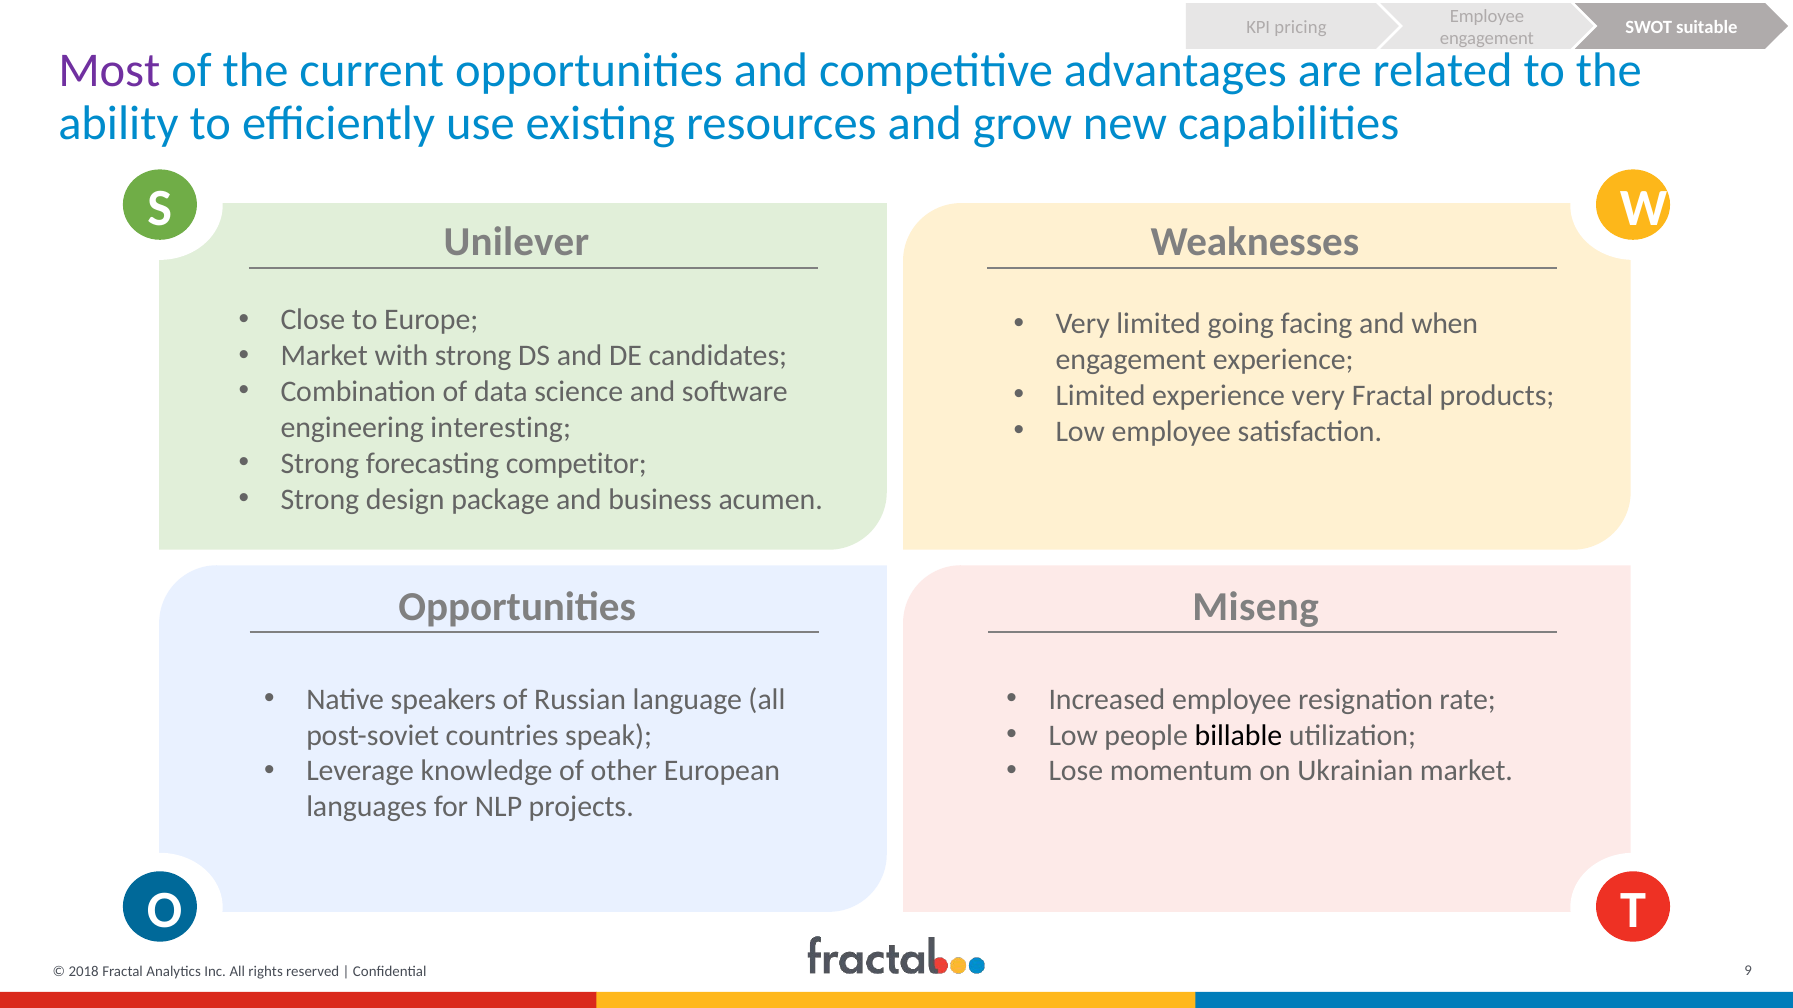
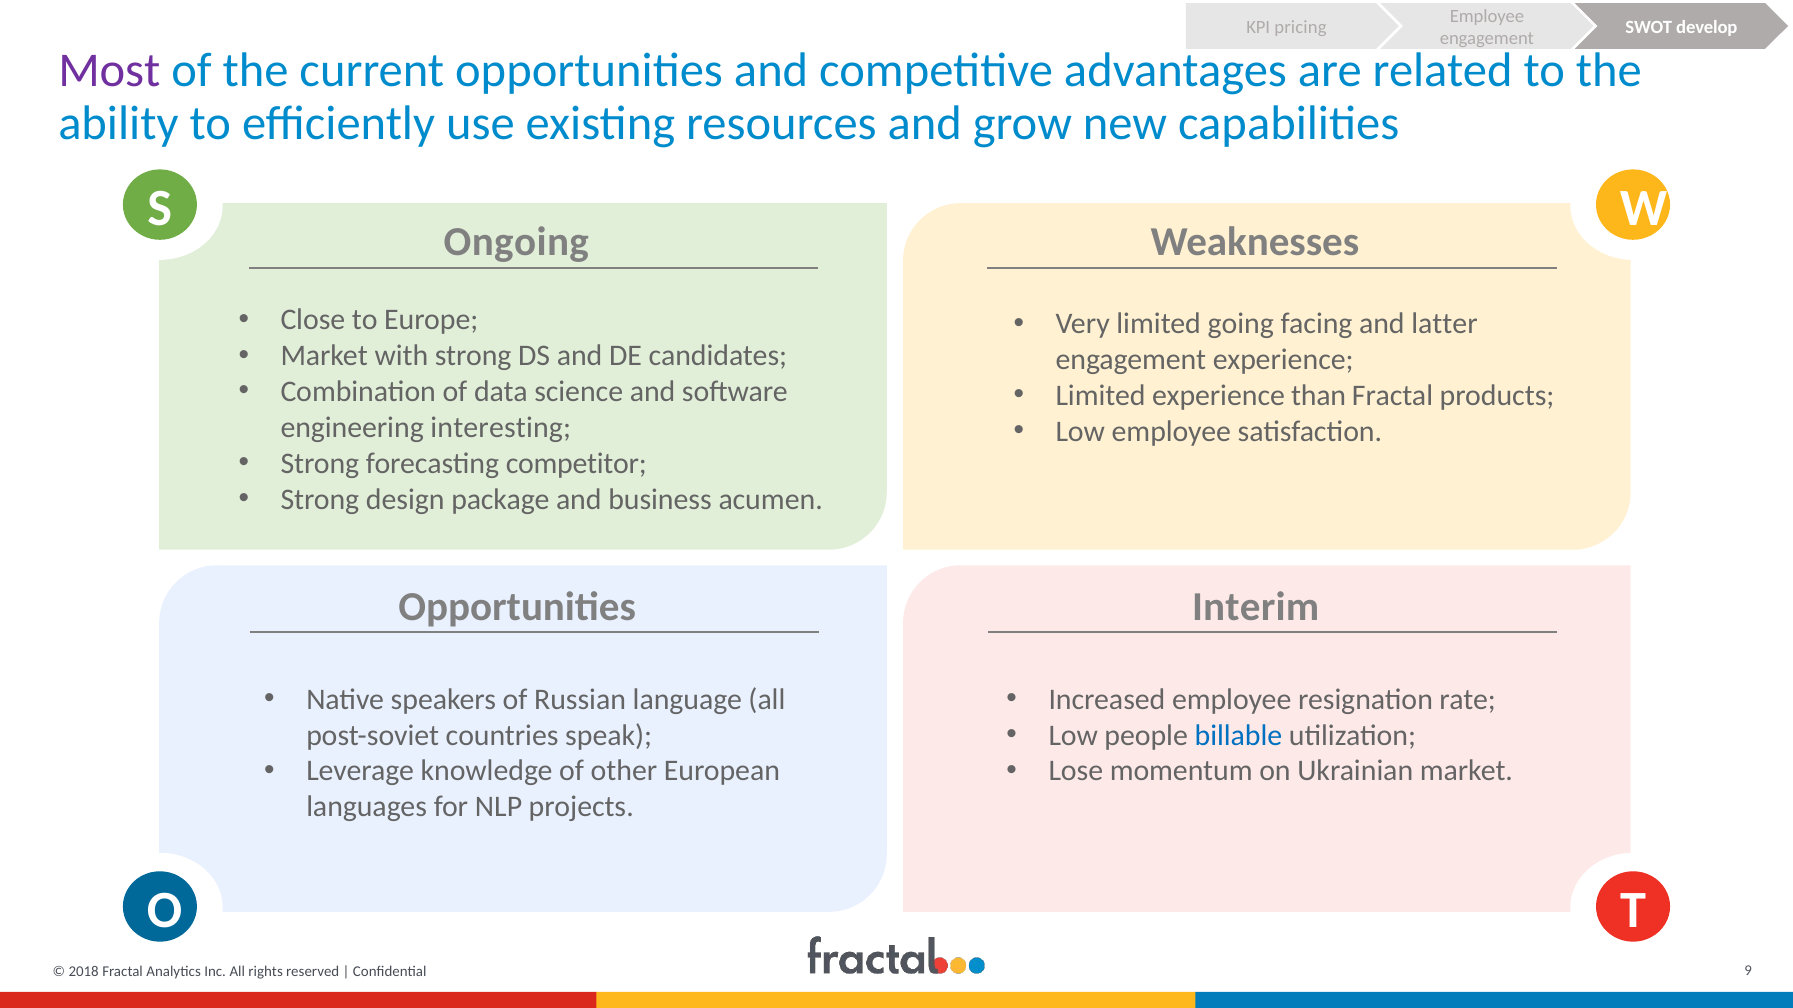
suitable: suitable -> develop (1707, 27)
Unilever: Unilever -> Ongoing (516, 242)
when: when -> latter (1444, 324)
experience very: very -> than (1319, 396)
Miseng: Miseng -> Interim (1256, 607)
billable colour: black -> blue (1238, 736)
